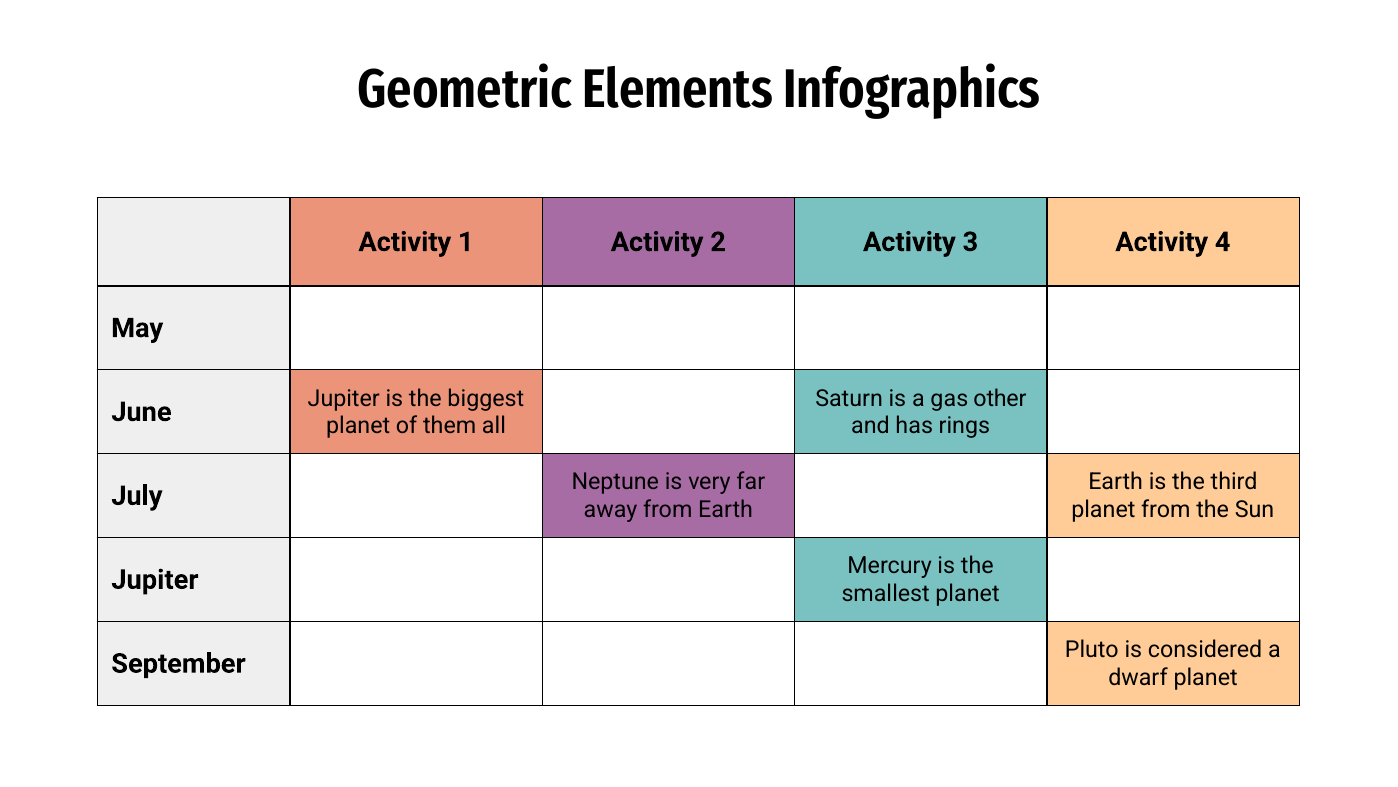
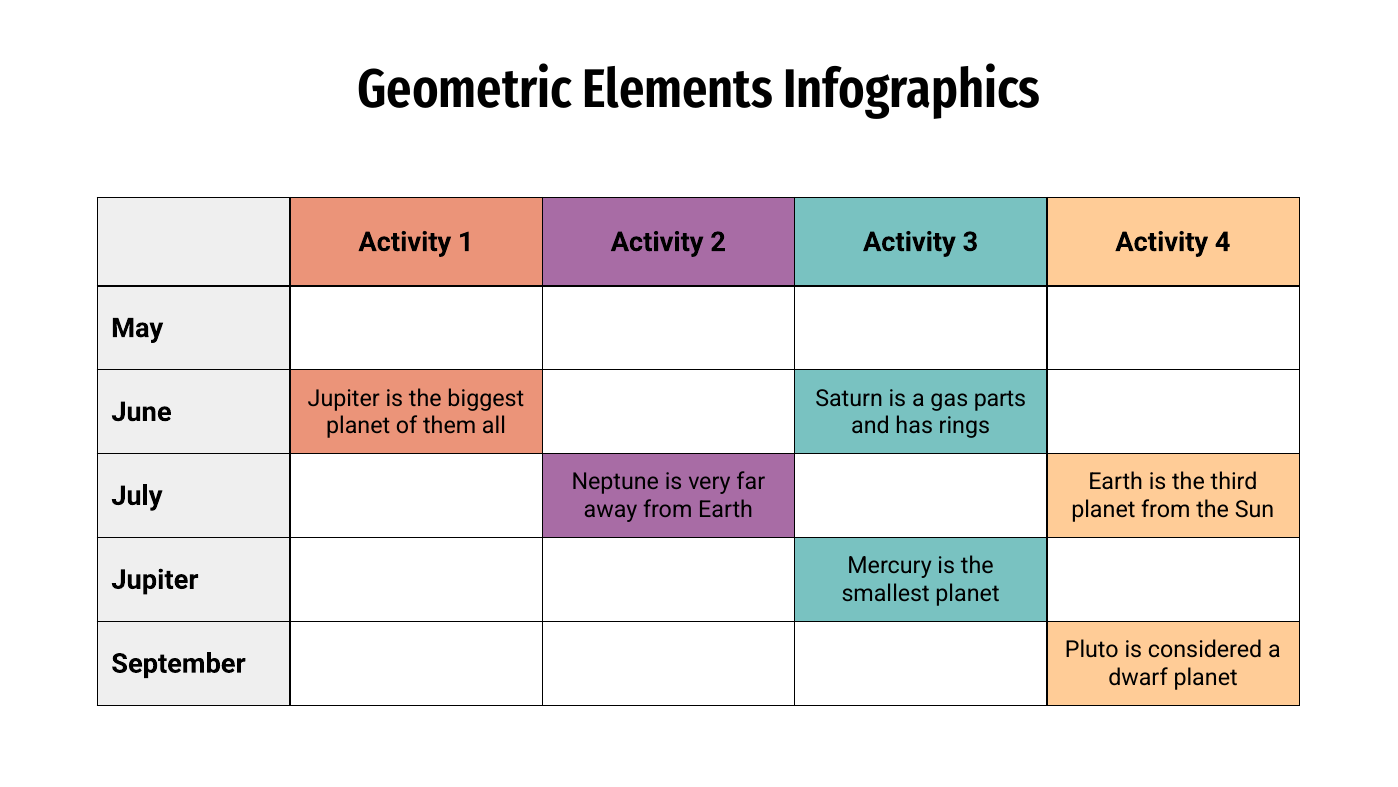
other: other -> parts (1000, 398)
